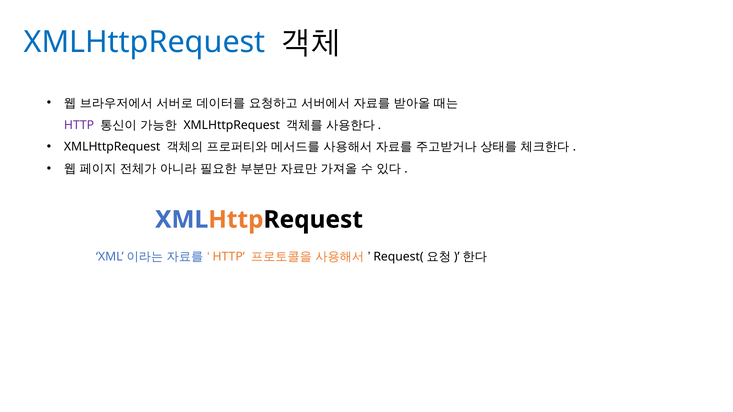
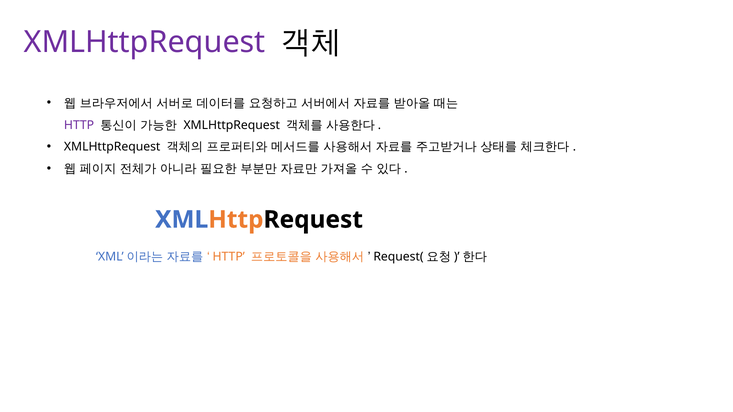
XMLHttpRequest colour: blue -> purple (145, 42)
